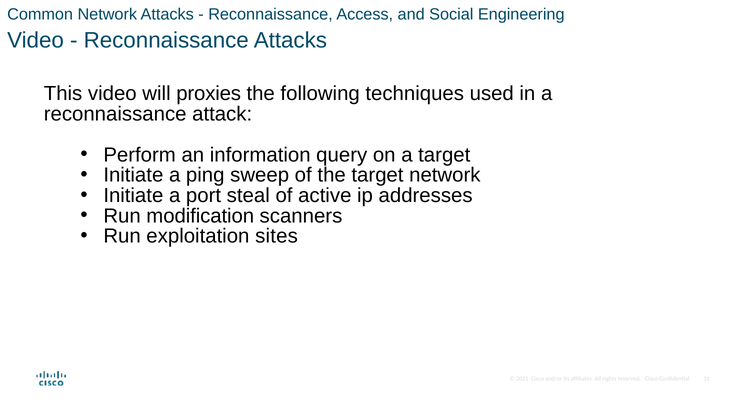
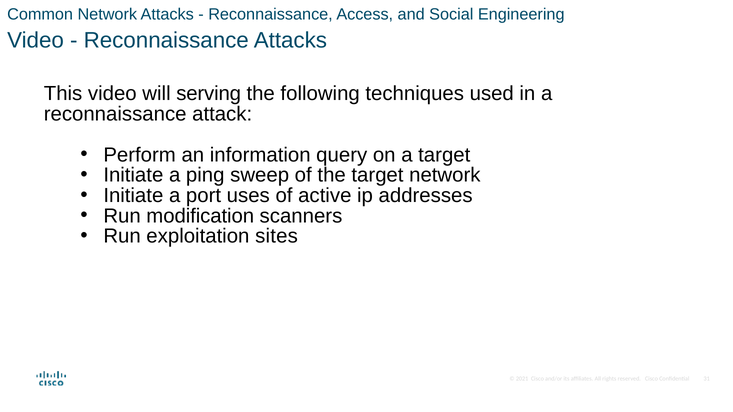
proxies: proxies -> serving (209, 94)
steal: steal -> uses (248, 196)
